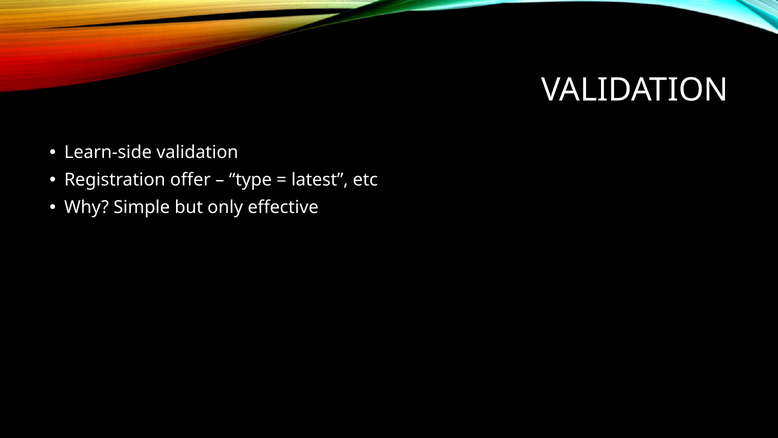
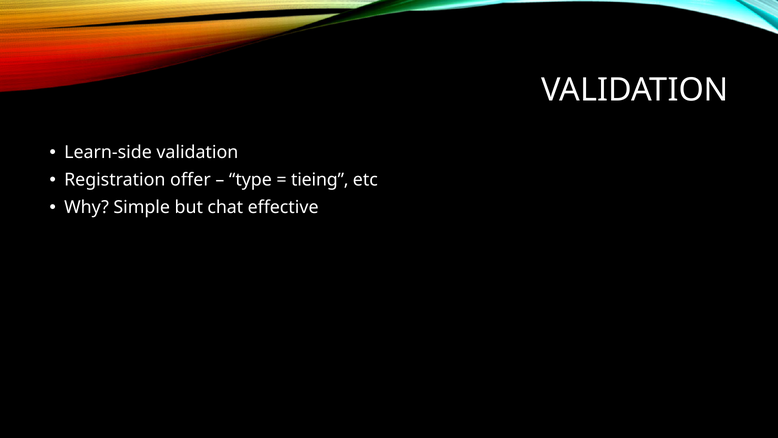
latest: latest -> tieing (320, 180)
only: only -> chat (225, 207)
